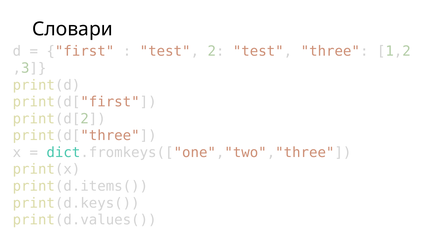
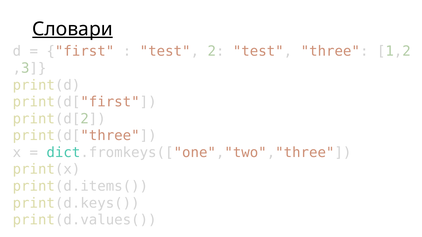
Словари underline: none -> present (72, 29)
